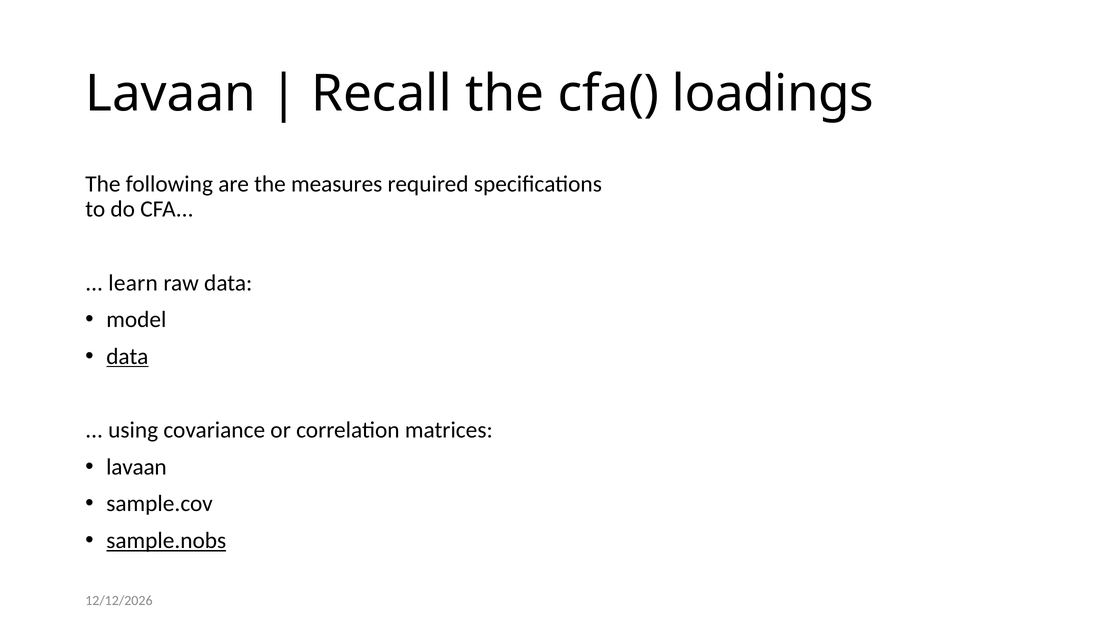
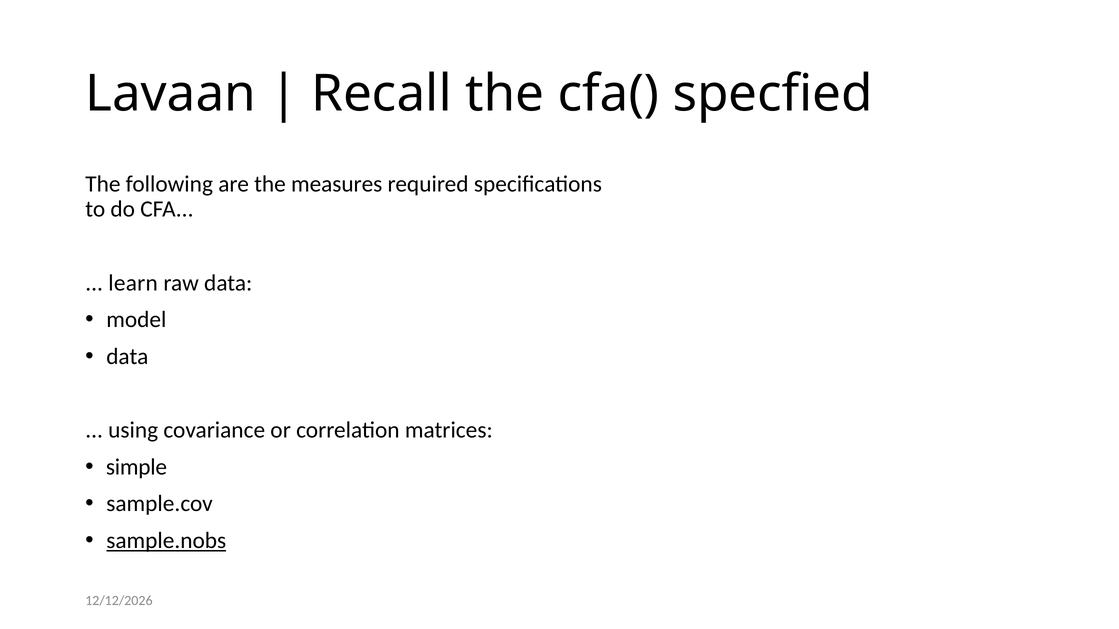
loadings: loadings -> specfied (773, 94)
data underline: present -> none (127, 357)
lavaan: lavaan -> simple (136, 467)
